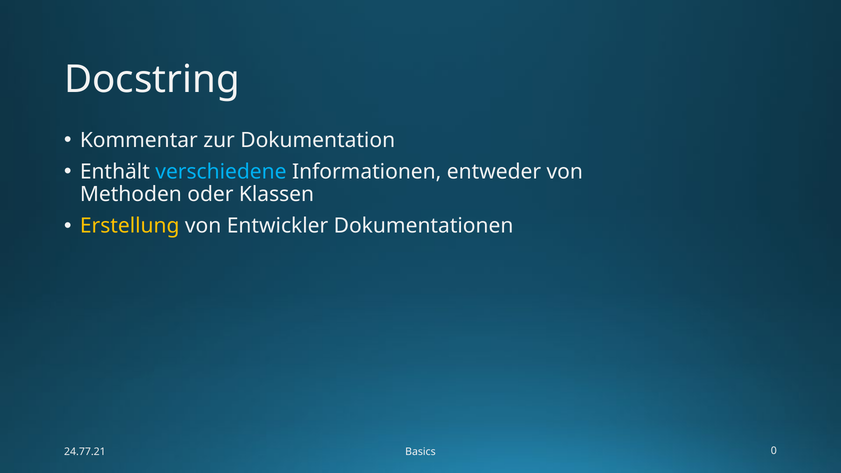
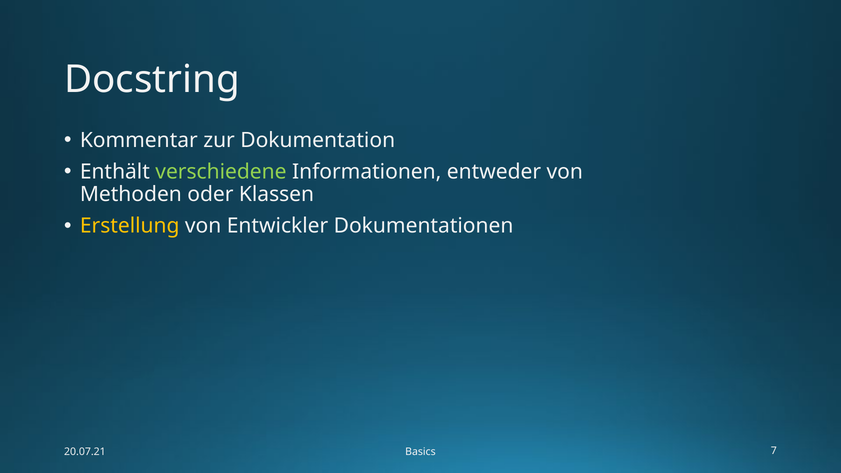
verschiedene colour: light blue -> light green (221, 172)
24.77.21: 24.77.21 -> 20.07.21 (85, 452)
0: 0 -> 7 (774, 451)
